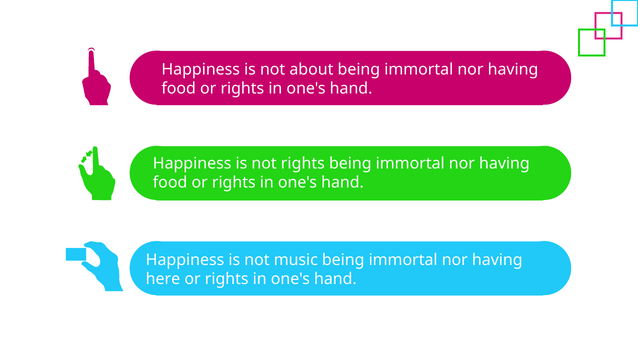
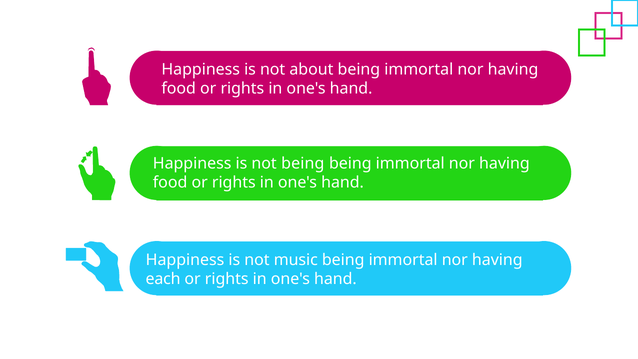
not rights: rights -> being (303, 163)
here: here -> each (163, 279)
